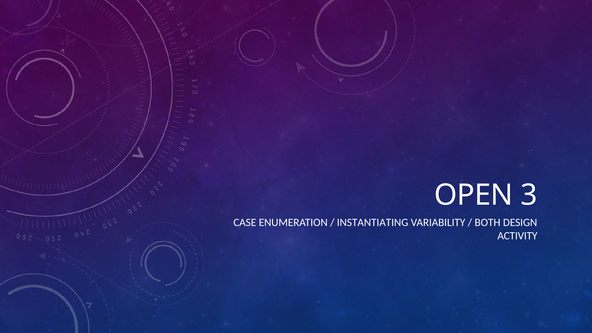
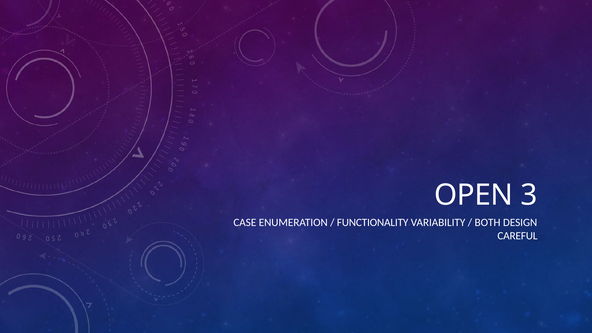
INSTANTIATING: INSTANTIATING -> FUNCTIONALITY (373, 223)
ACTIVITY: ACTIVITY -> CAREFUL (517, 236)
